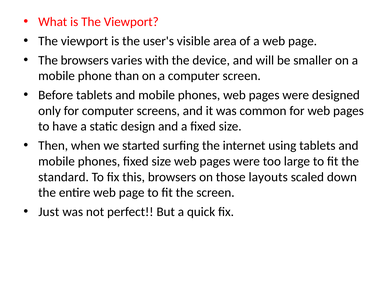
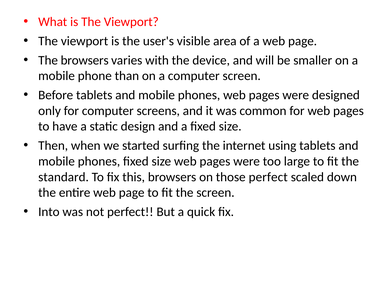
those layouts: layouts -> perfect (268, 177)
Just: Just -> Into (49, 212)
